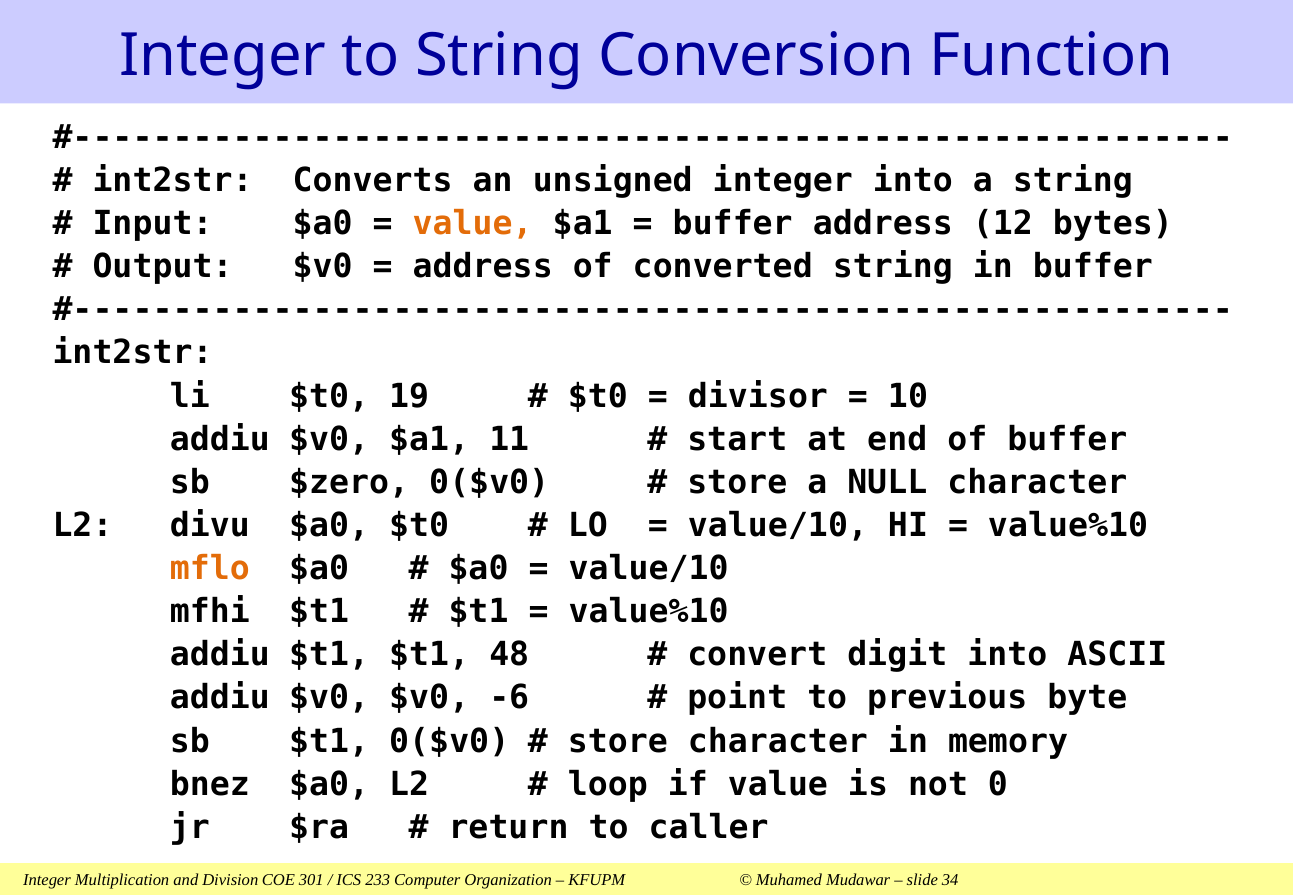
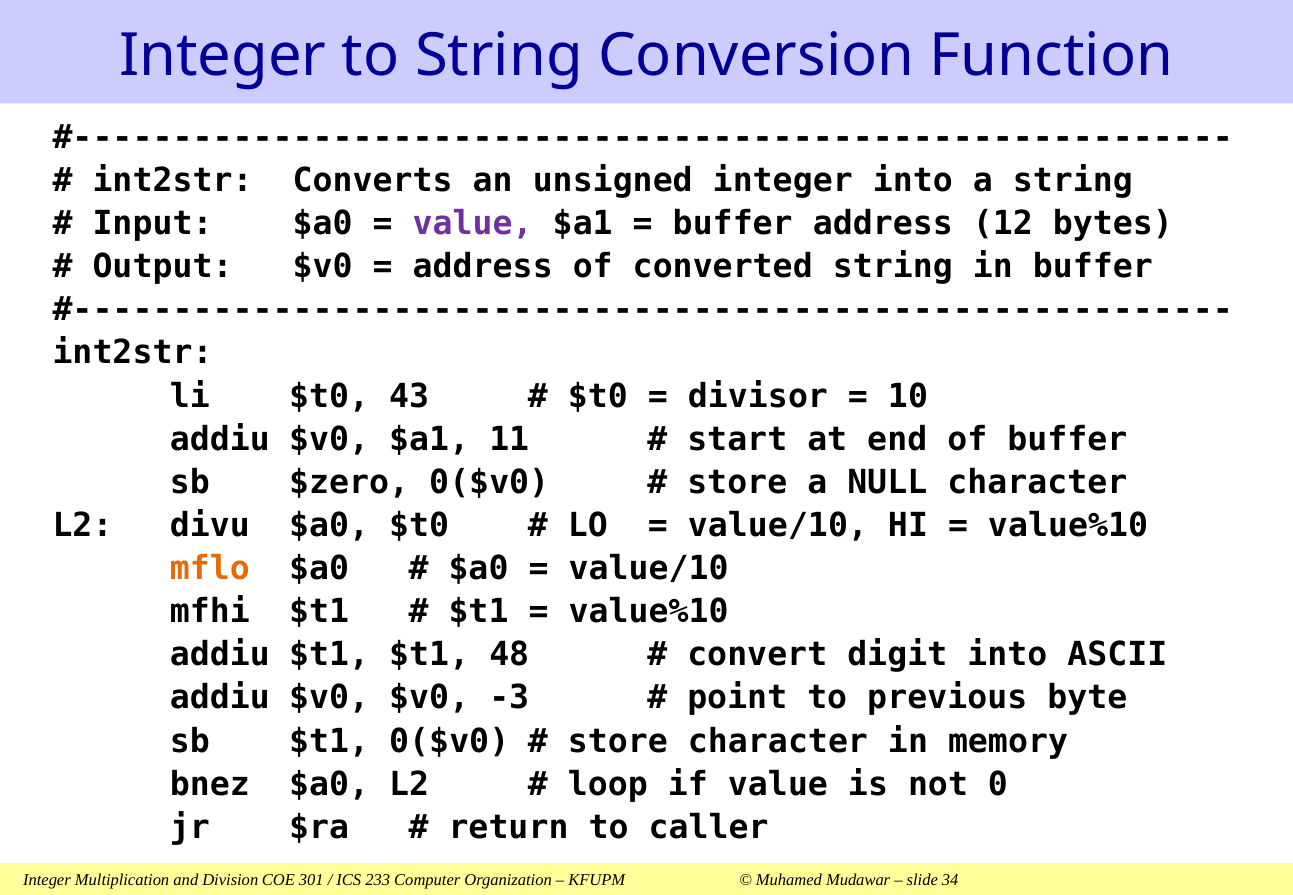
value colour: orange -> purple (473, 224)
19: 19 -> 43 (409, 396)
-6: -6 -> -3 (509, 698)
